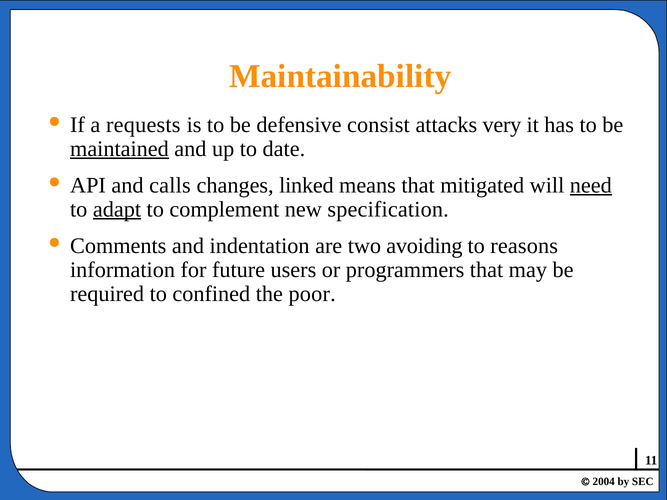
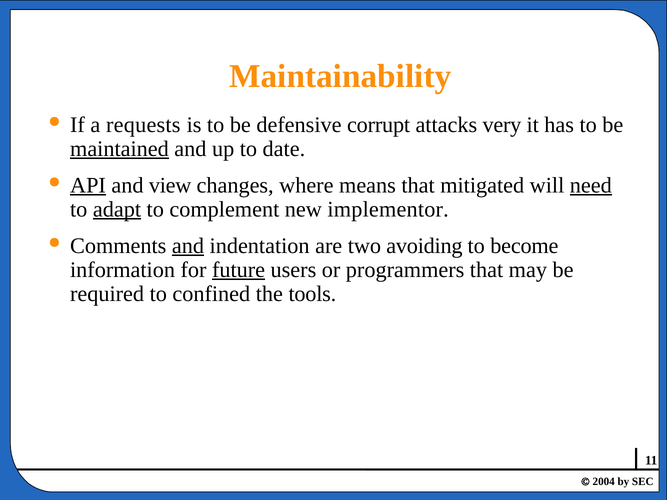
consist: consist -> corrupt (379, 125)
API underline: none -> present (88, 185)
calls: calls -> view (170, 185)
linked: linked -> where (306, 185)
specification: specification -> implementor (388, 209)
and underline: none -> present (188, 246)
reasons: reasons -> become (524, 246)
future underline: none -> present (239, 270)
poor: poor -> tools (312, 294)
